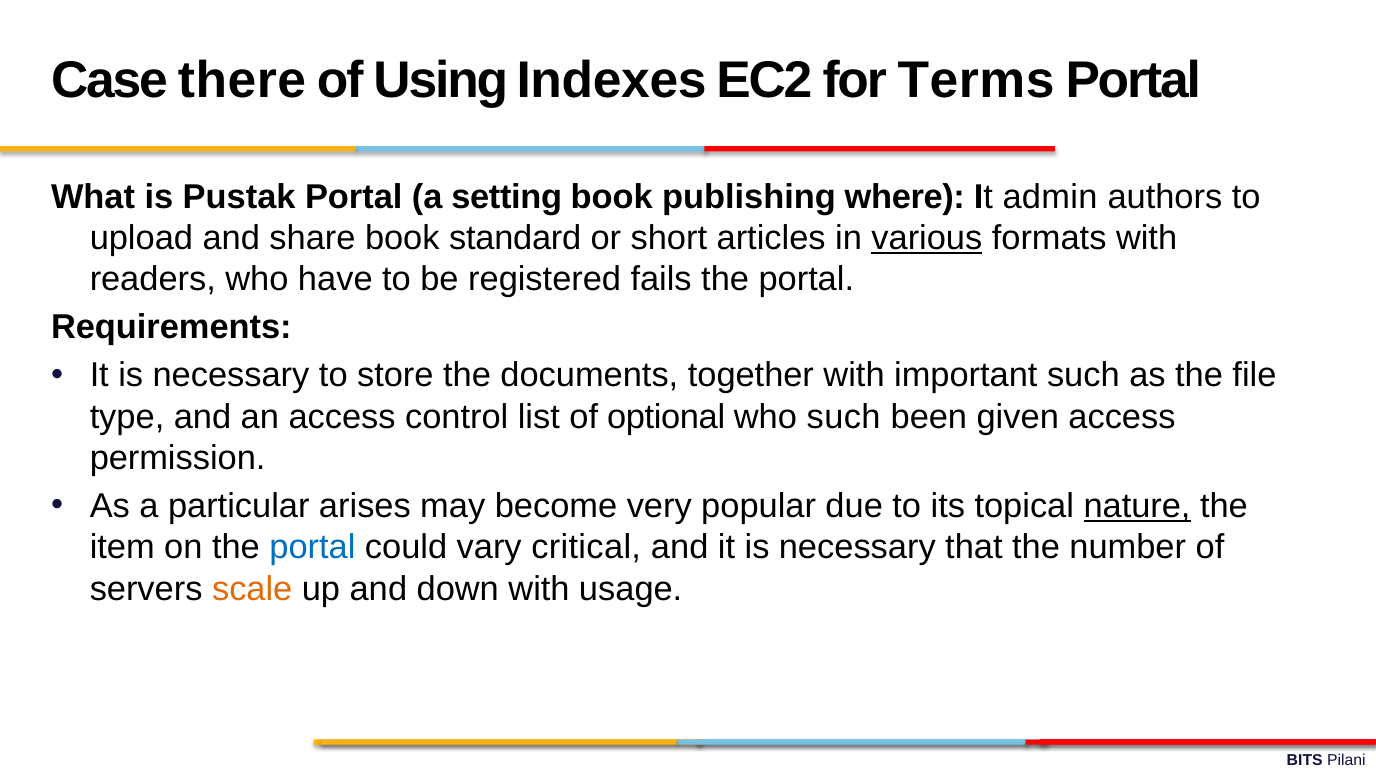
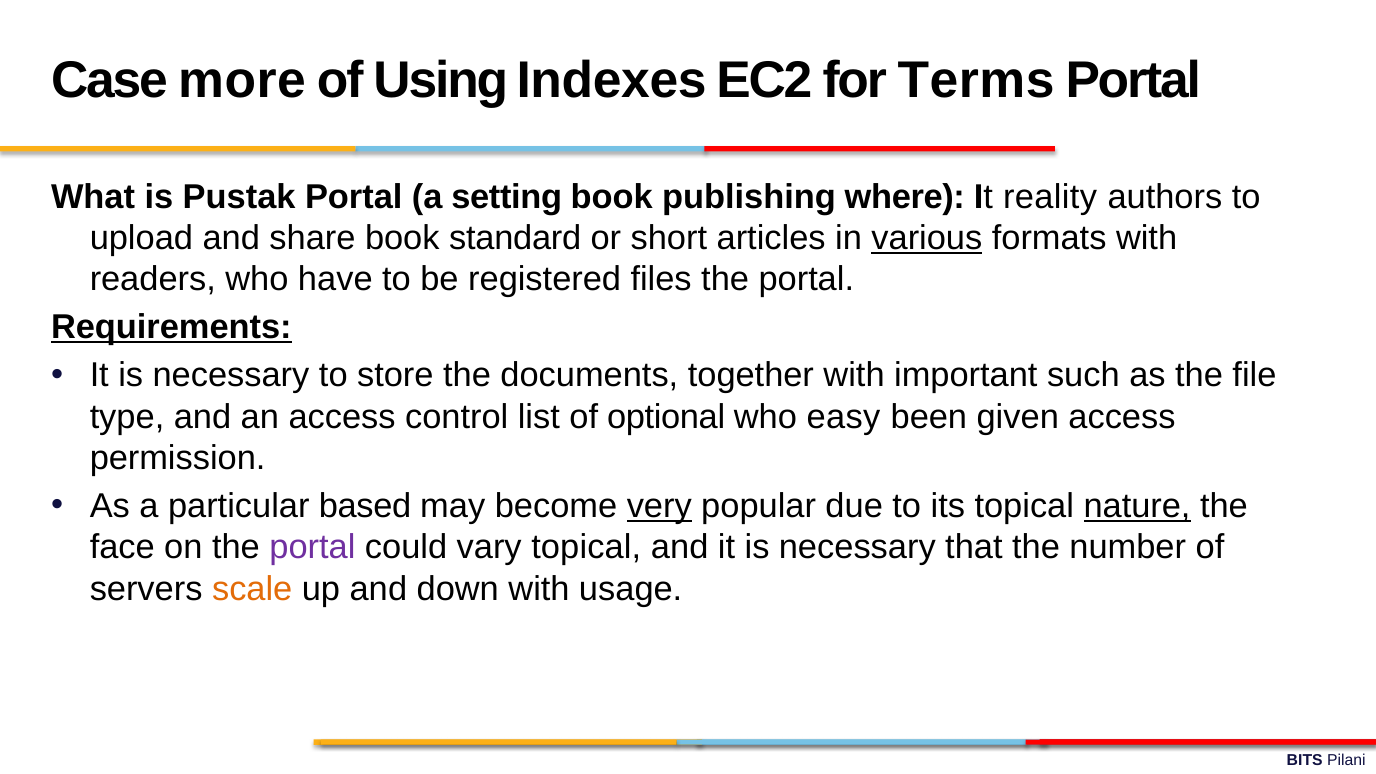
there: there -> more (242, 80)
admin: admin -> reality (1050, 197)
fails: fails -> files (661, 279)
Requirements underline: none -> present (171, 327)
who such: such -> easy (844, 417)
arises: arises -> based (365, 506)
very underline: none -> present (659, 506)
item: item -> face (122, 548)
portal colour: blue -> purple (312, 548)
vary critical: critical -> topical (586, 548)
